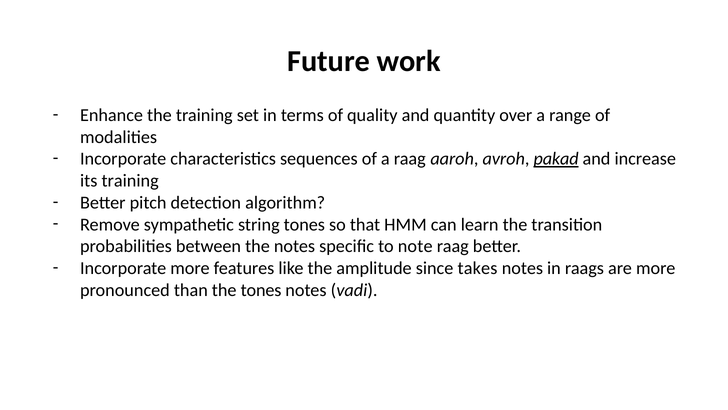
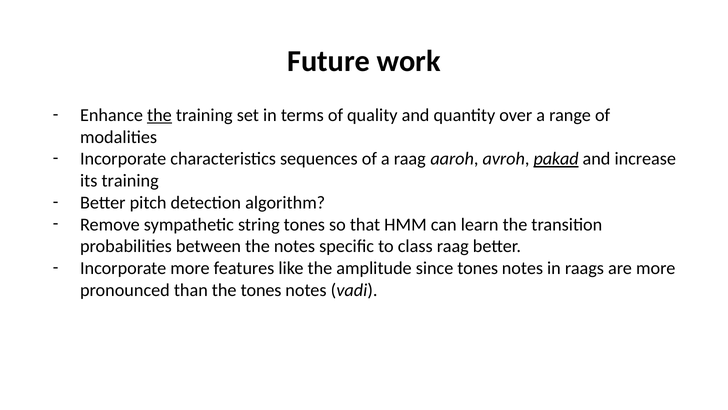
the underline: none -> present (159, 115)
note: note -> class (415, 246)
since takes: takes -> tones (478, 268)
